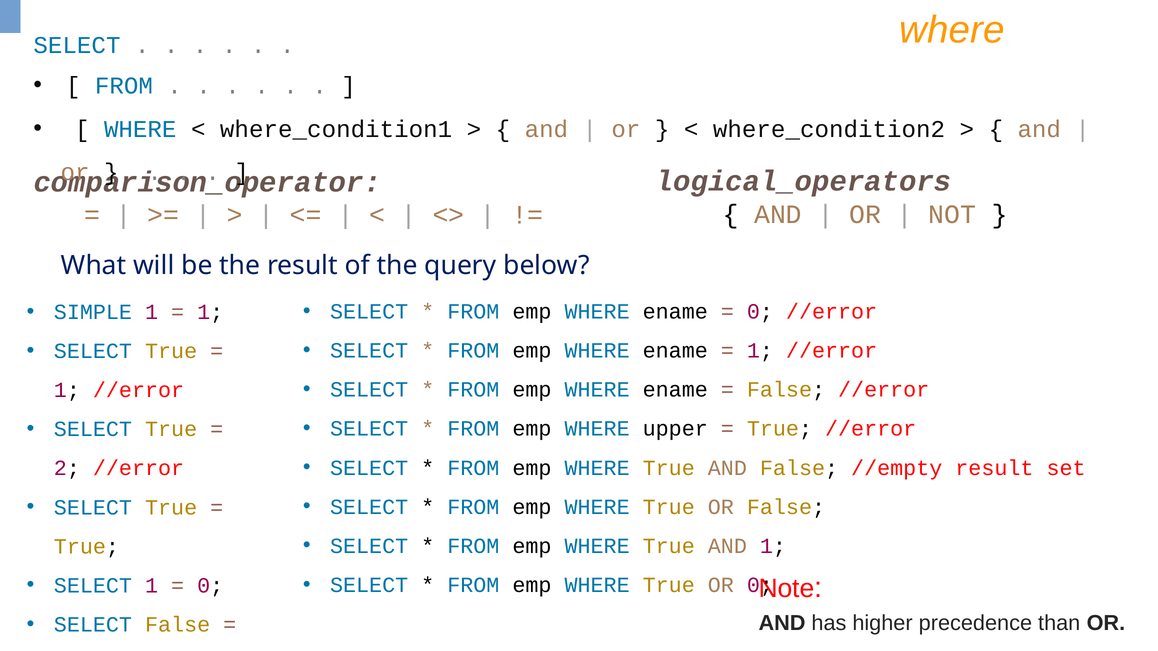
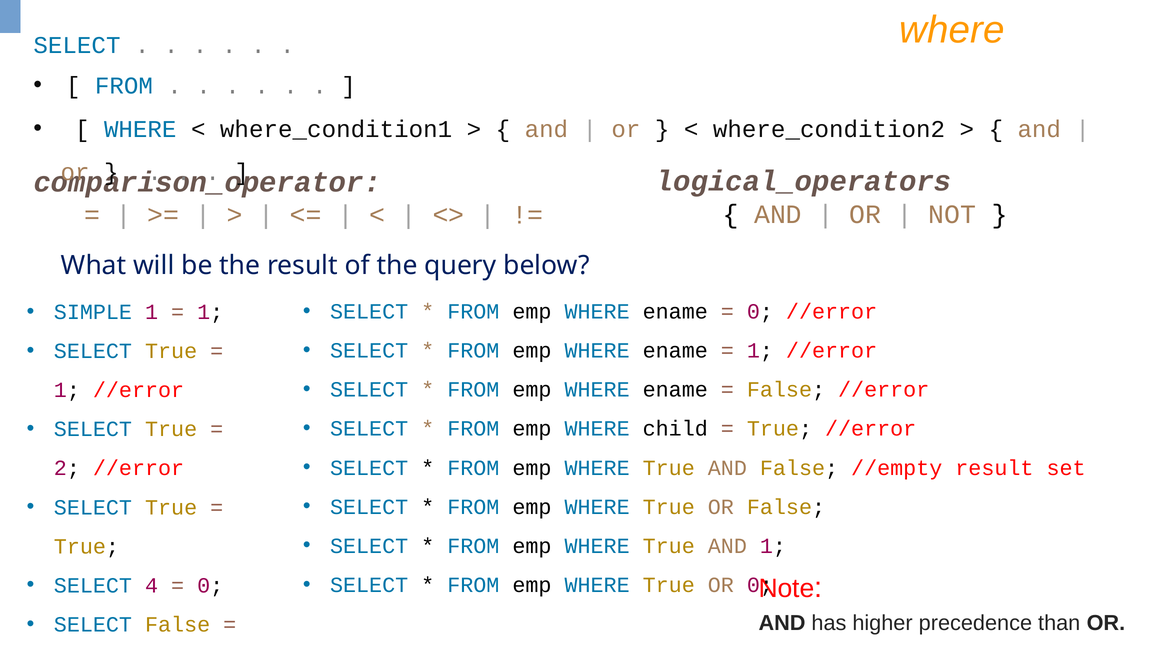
upper: upper -> child (675, 429)
SELECT 1: 1 -> 4 (152, 586)
